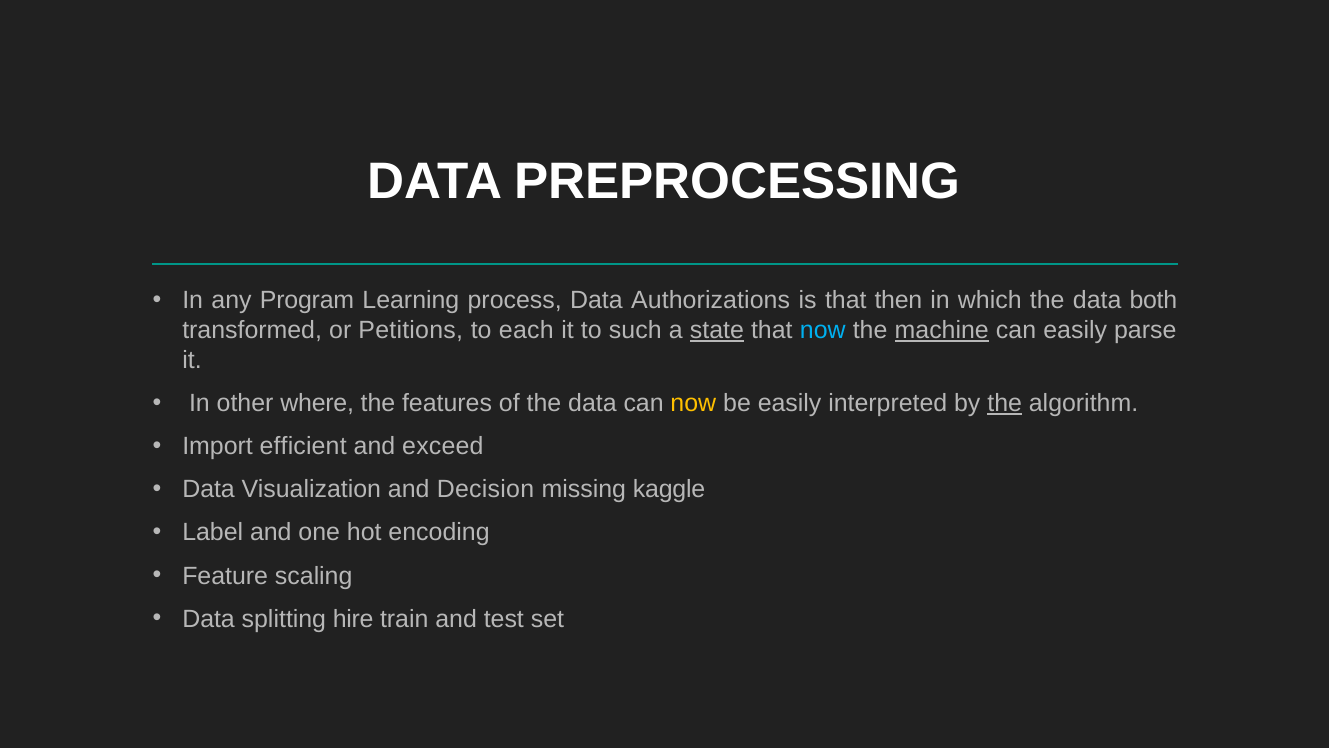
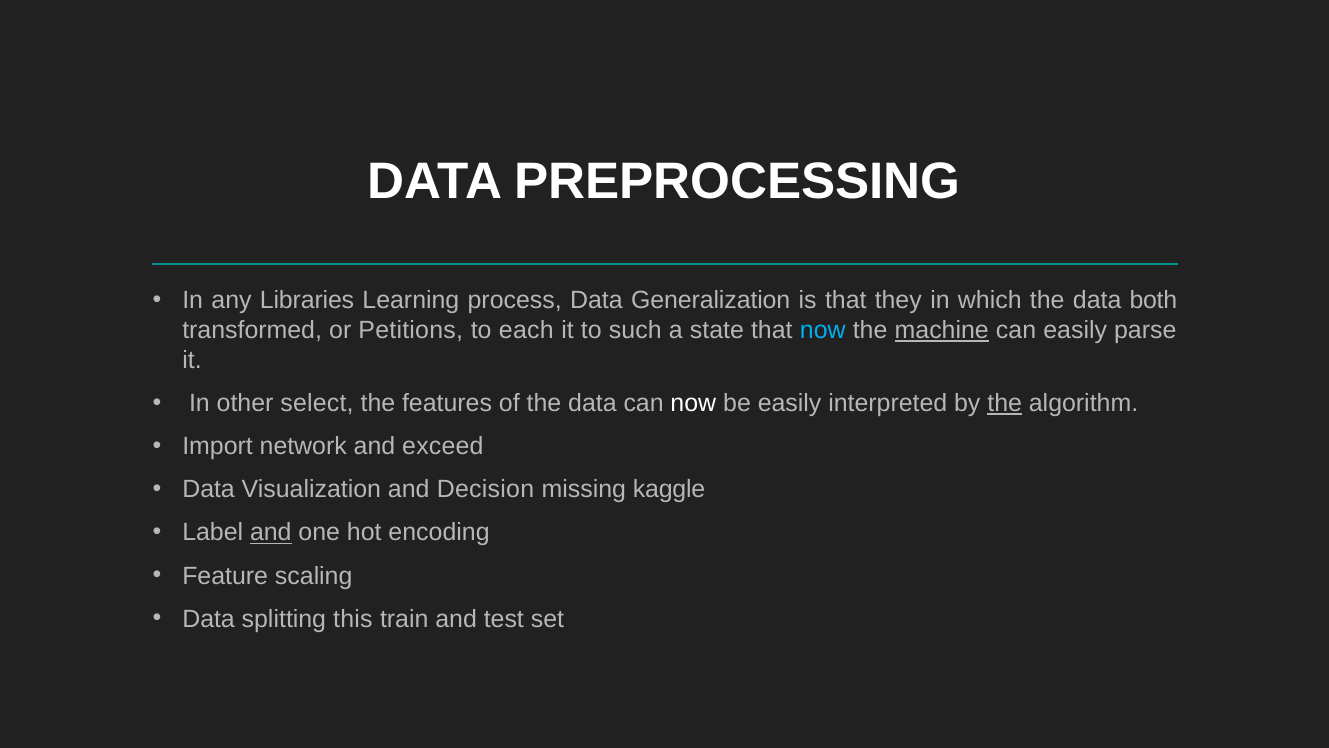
Program: Program -> Libraries (307, 300)
Authorizations: Authorizations -> Generalization (711, 300)
then: then -> they (898, 300)
state underline: present -> none (717, 330)
where: where -> select (317, 403)
now colour: yellow -> white (693, 403)
efficient: efficient -> network (303, 446)
and underline: none -> present (271, 532)
hire: hire -> this (353, 619)
